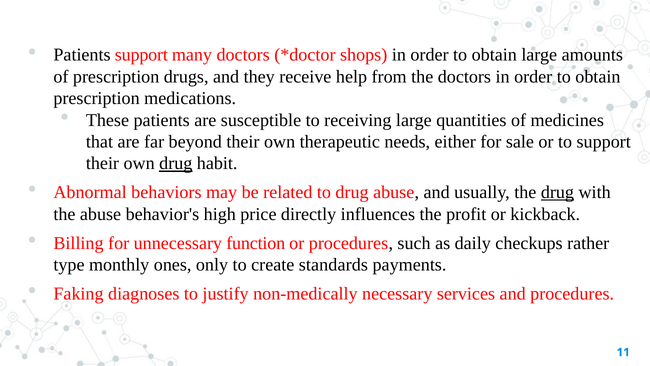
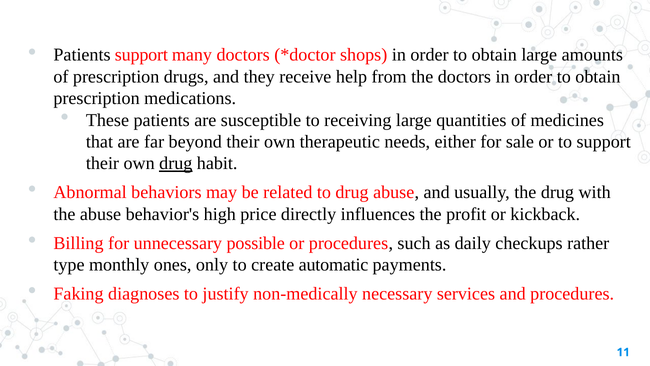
drug underline: present -> none (557, 192)
function: function -> possible (256, 243)
standards: standards -> automatic (334, 264)
